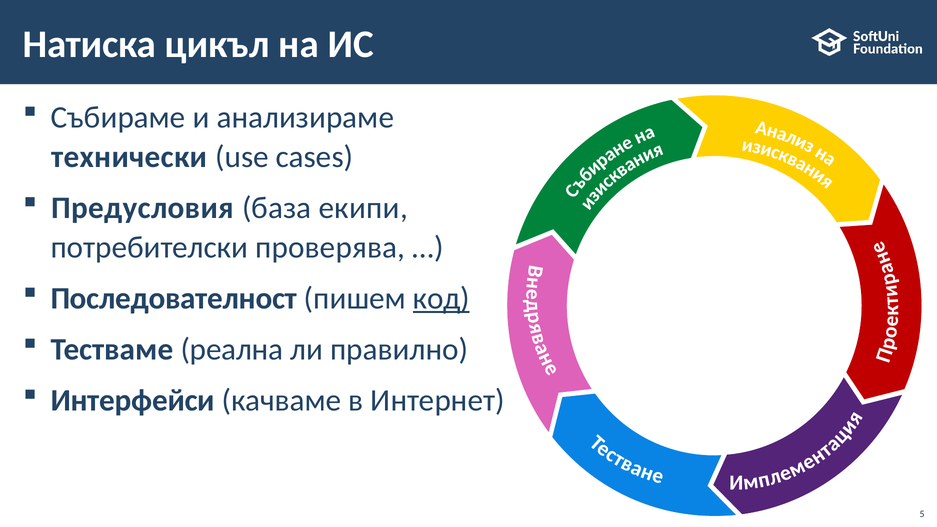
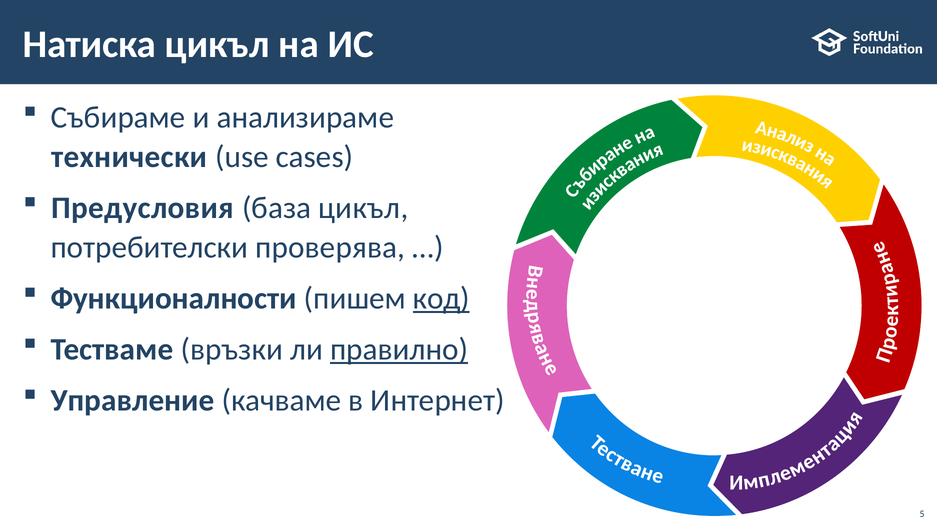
база екипи: екипи -> цикъл (363, 208)
Последователност: Последователност -> Функционалности (174, 298)
реална: реална -> връзки (232, 350)
правилно underline: none -> present (399, 350)
Интерфейси: Интерфейси -> Управление (133, 401)
